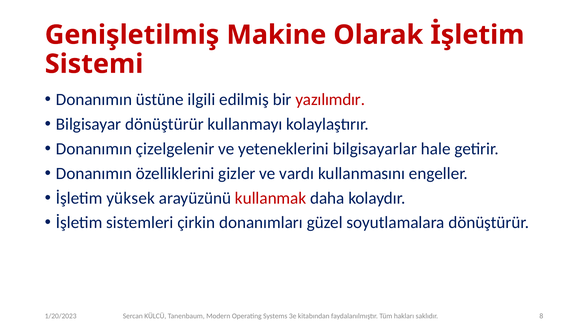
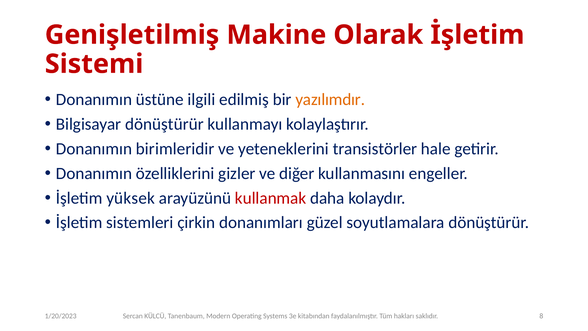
yazılımdır colour: red -> orange (330, 99)
çizelgelenir: çizelgelenir -> birimleridir (175, 149)
bilgisayarlar: bilgisayarlar -> transistörler (375, 149)
vardı: vardı -> diğer (297, 173)
